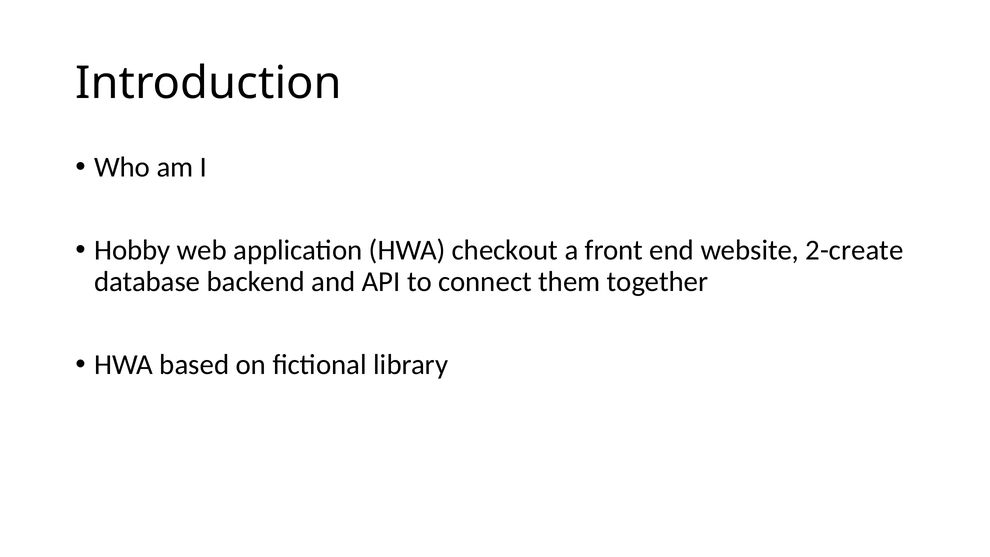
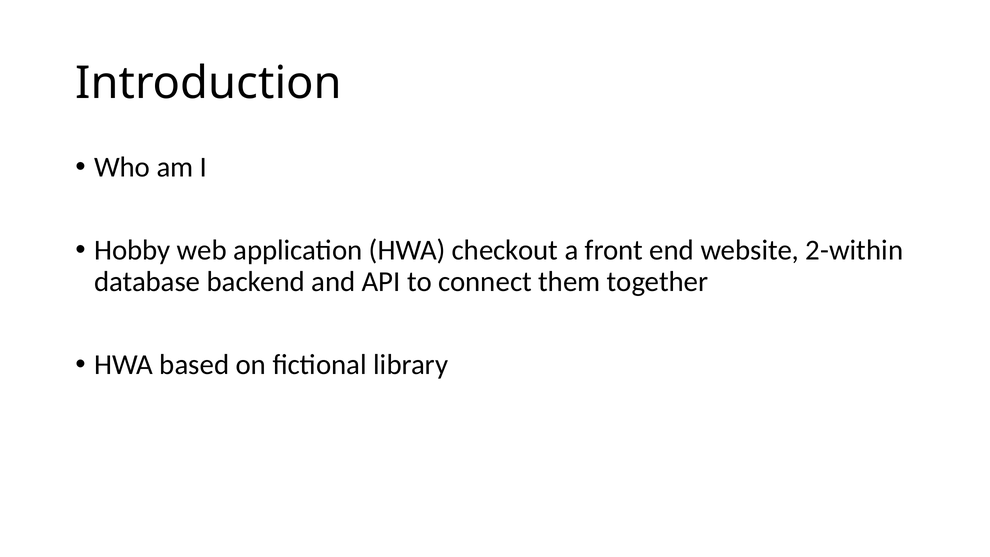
2-create: 2-create -> 2-within (854, 250)
